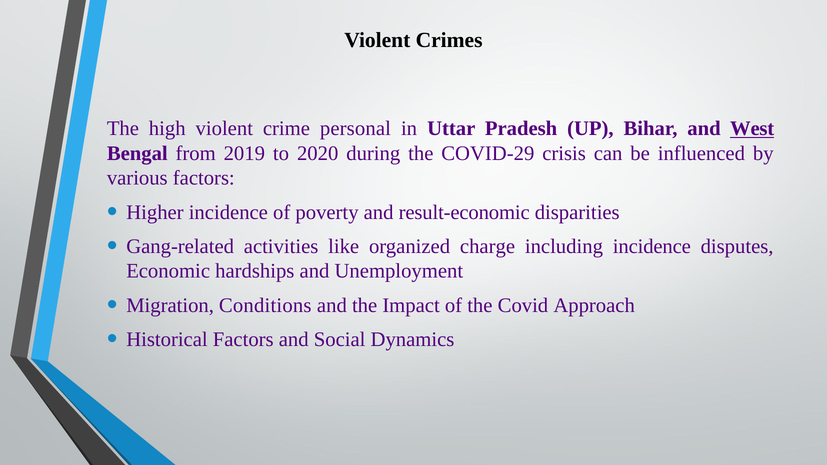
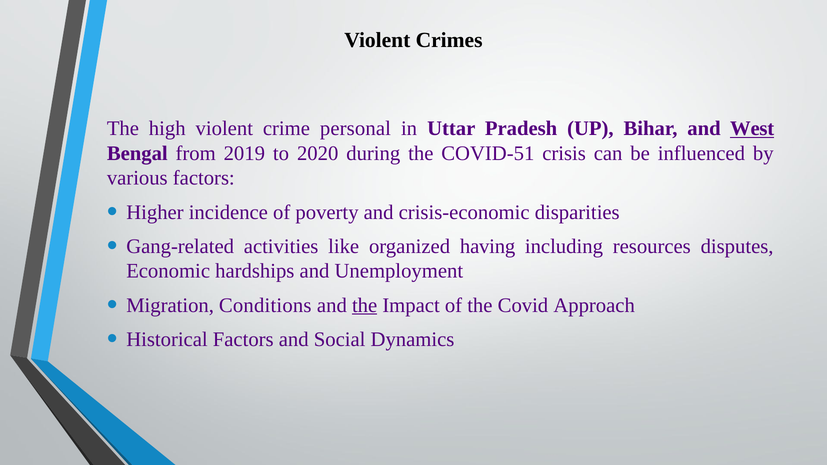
COVID-29: COVID-29 -> COVID-51 (488, 153)
result-economic: result-economic -> crisis-economic (464, 212)
charge: charge -> having (488, 246)
including incidence: incidence -> resources (652, 246)
the underline: none -> present (365, 305)
